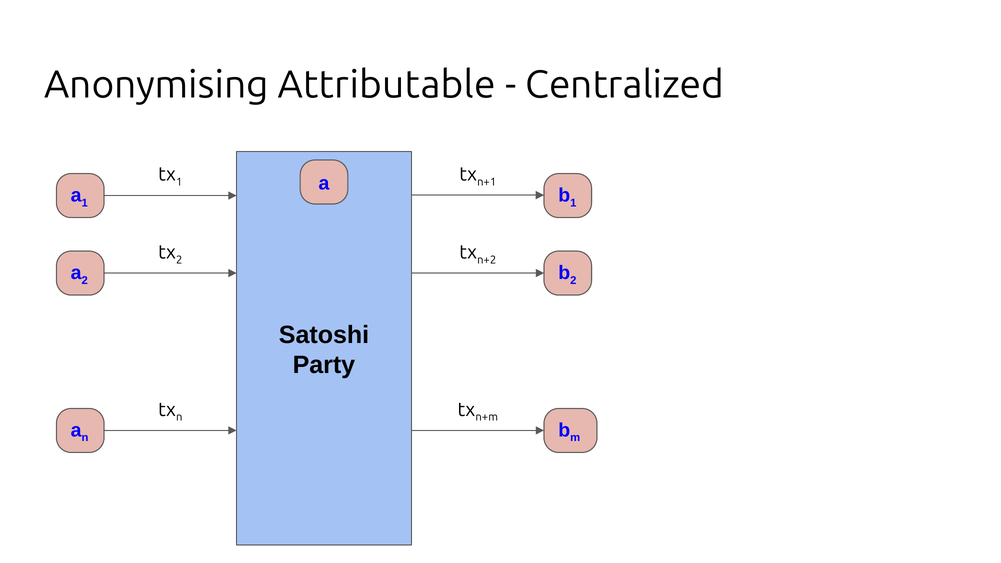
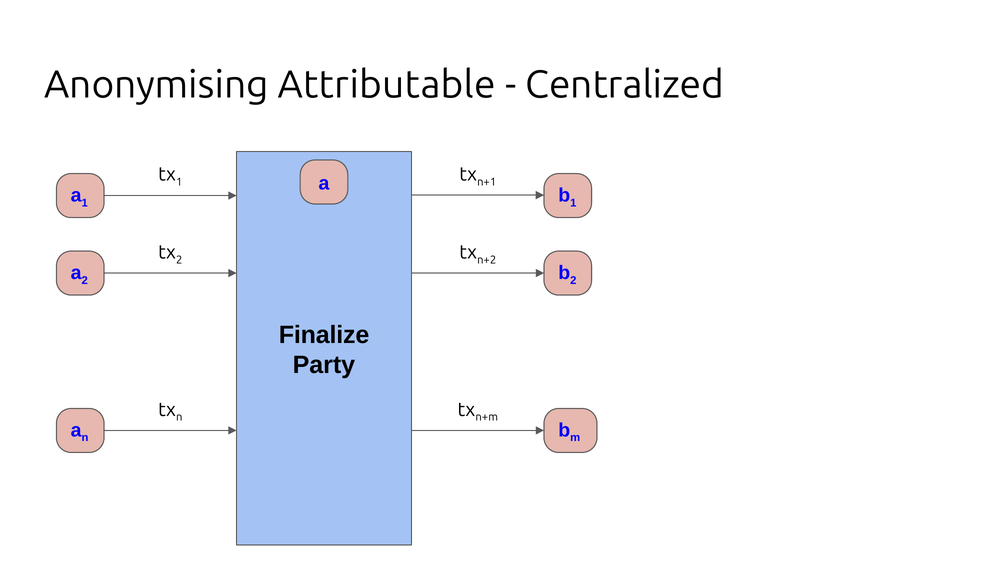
Satoshi: Satoshi -> Finalize (324, 335)
